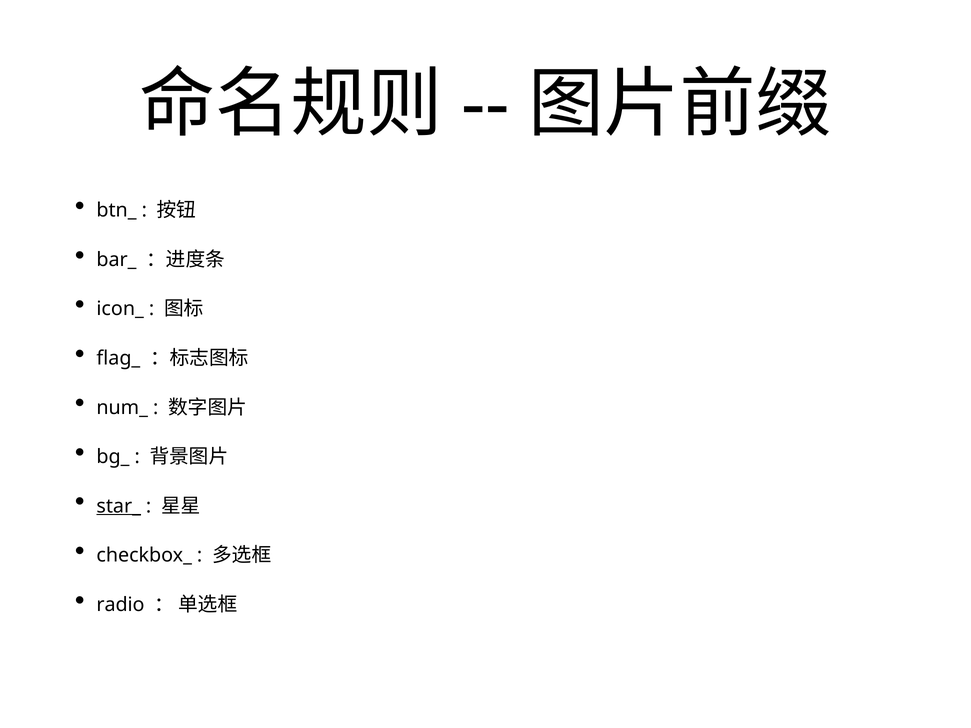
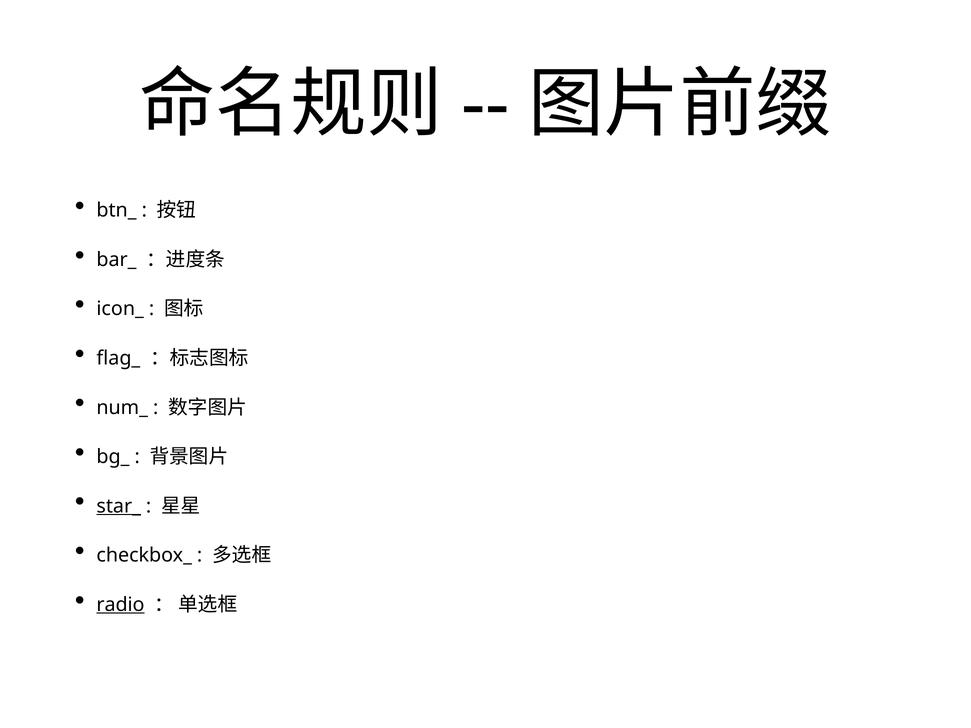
radio underline: none -> present (120, 605)
